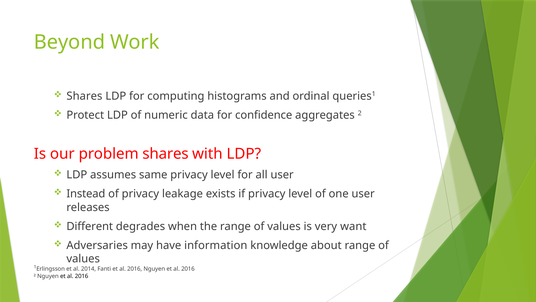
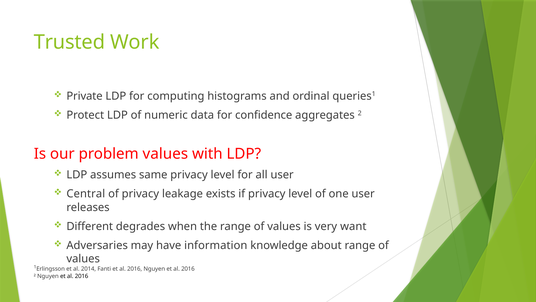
Beyond: Beyond -> Trusted (69, 42)
Shares: Shares -> Private (85, 96)
problem shares: shares -> values (165, 154)
Instead: Instead -> Central (86, 194)
